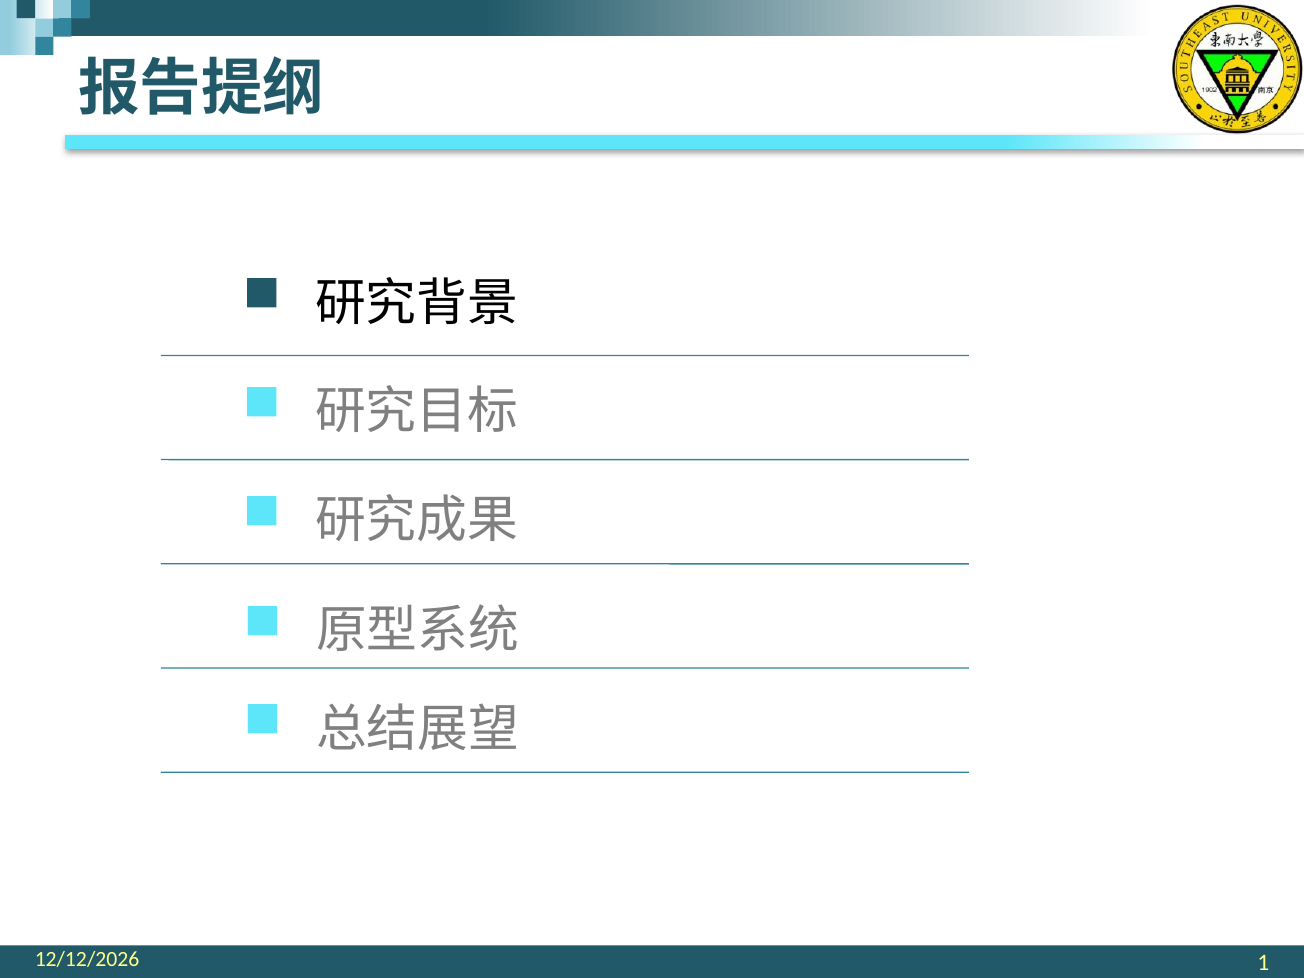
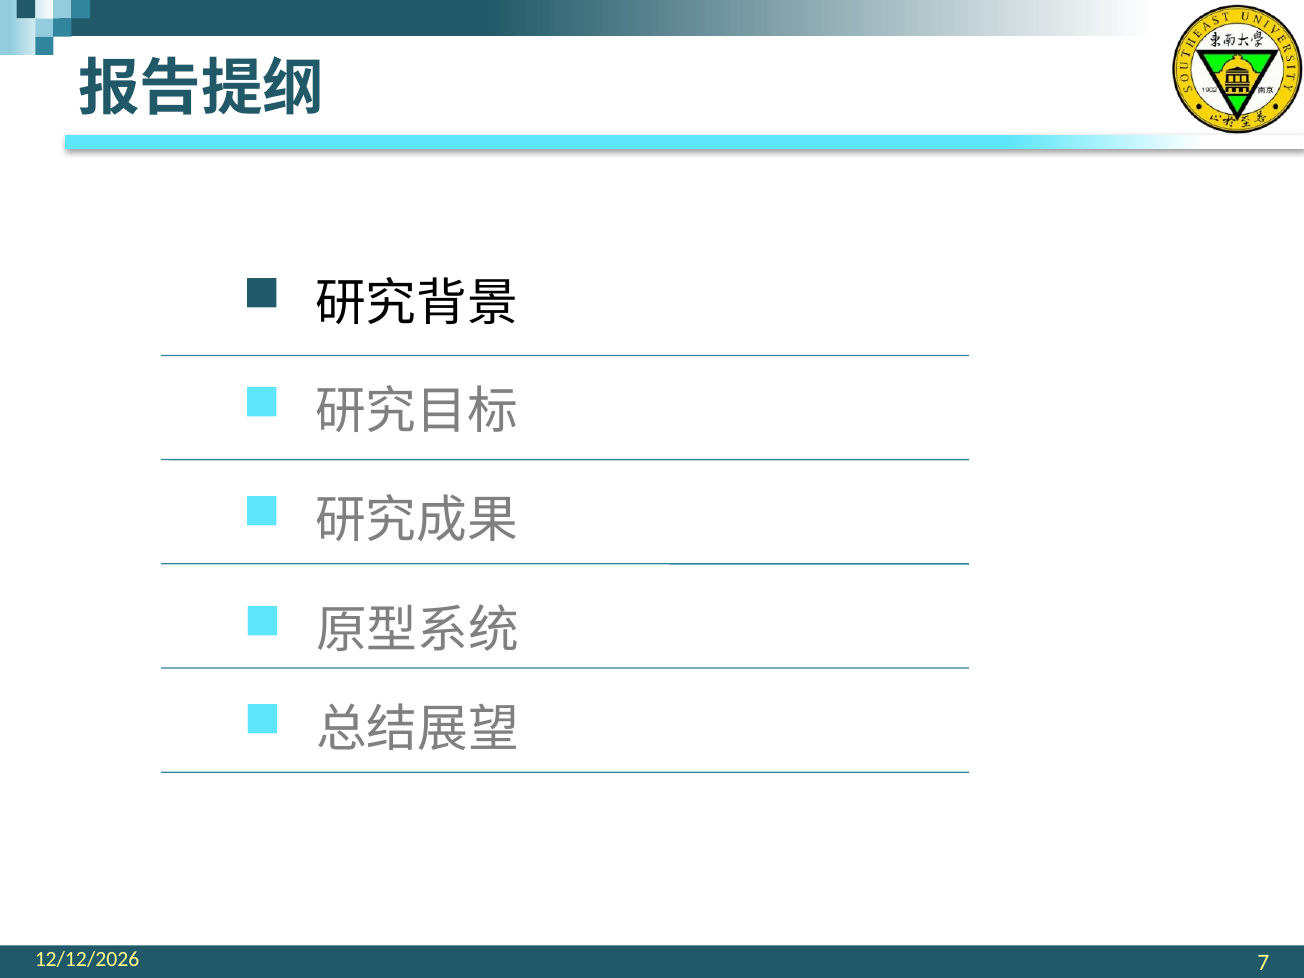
1: 1 -> 7 (1263, 963)
